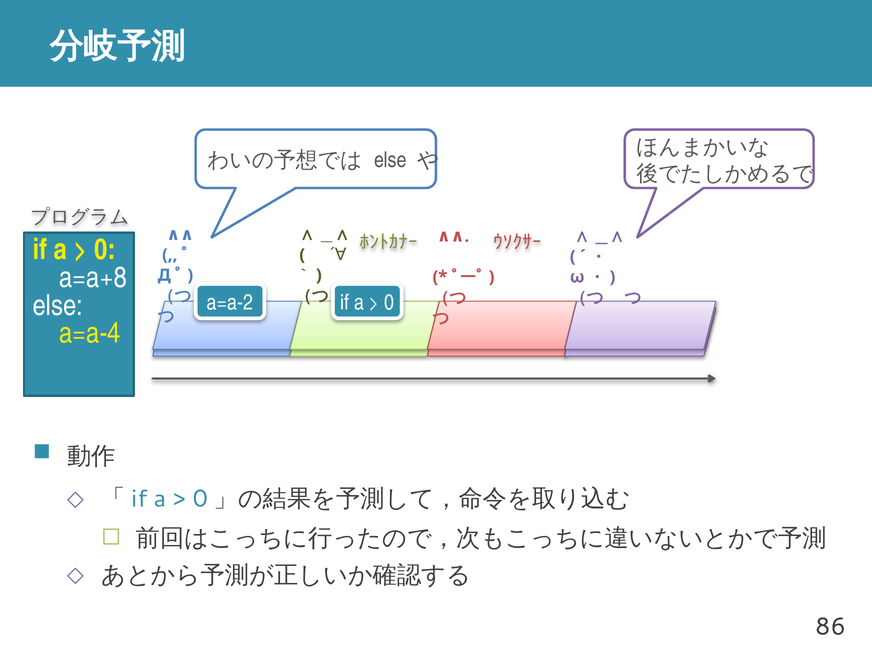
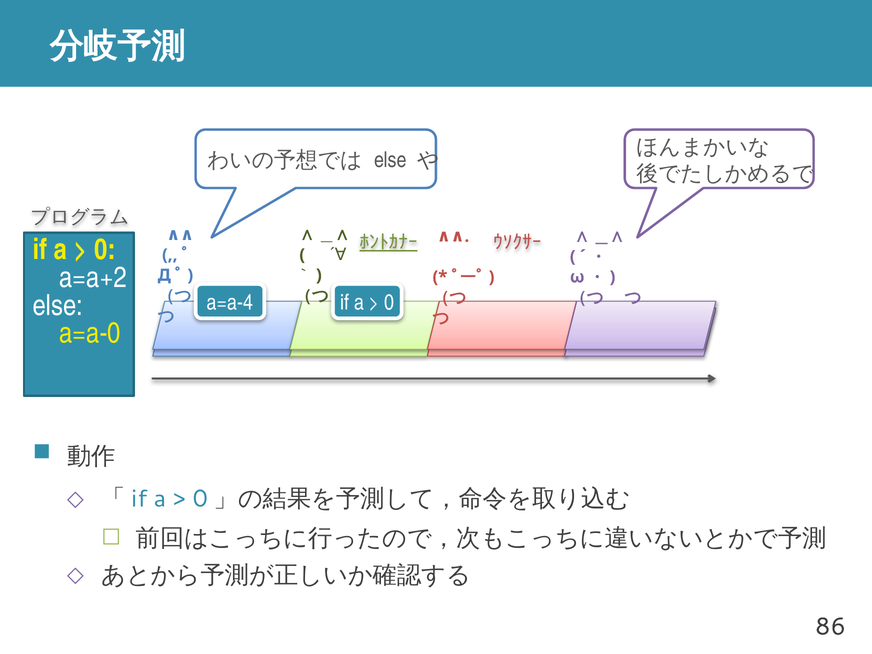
ﾎﾝﾄｶﾅｰ underline: none -> present (389, 242)
a=a+8: a=a+8 -> a=a+2 (93, 278)
a=a-2: a=a-2 -> a=a-4 (230, 303)
a=a-4: a=a-4 -> a=a-0 (90, 333)
